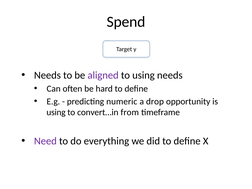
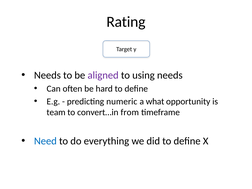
Spend: Spend -> Rating (126, 22)
drop: drop -> what (155, 101)
using: using -> team (56, 112)
Need colour: purple -> blue (45, 141)
